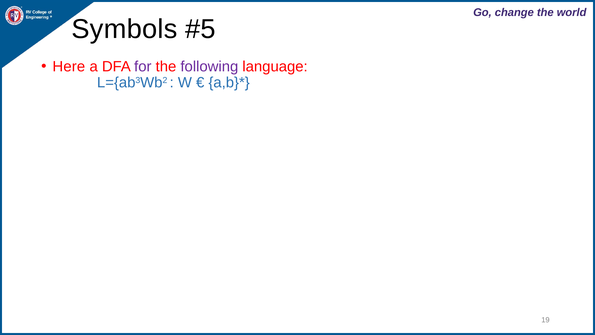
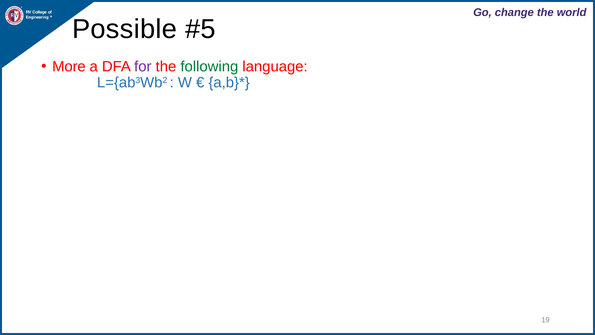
Symbols: Symbols -> Possible (124, 29)
Here: Here -> More (69, 66)
following colour: purple -> green (209, 66)
